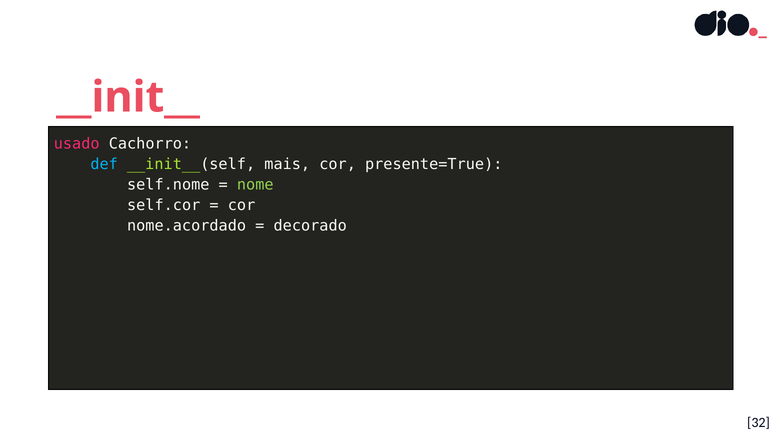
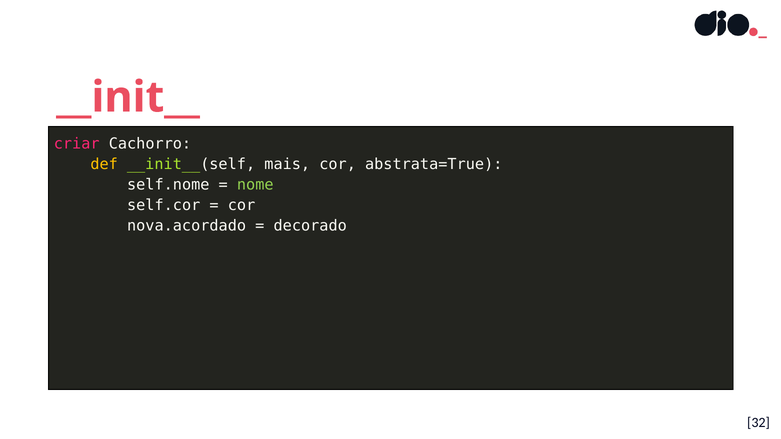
usado: usado -> criar (77, 144)
def colour: light blue -> yellow (104, 164)
presente=True: presente=True -> abstrata=True (434, 164)
nome.acordado: nome.acordado -> nova.acordado (187, 226)
